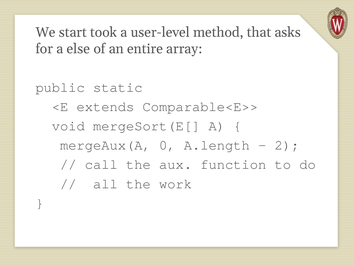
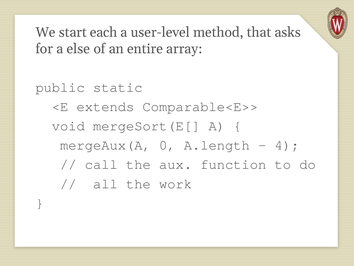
took: took -> each (104, 32)
2: 2 -> 4 (287, 145)
